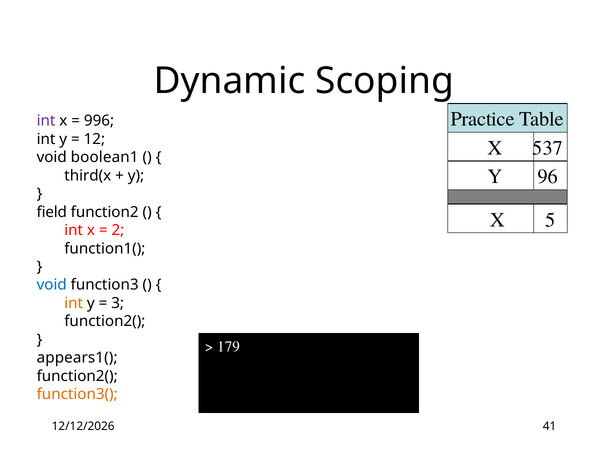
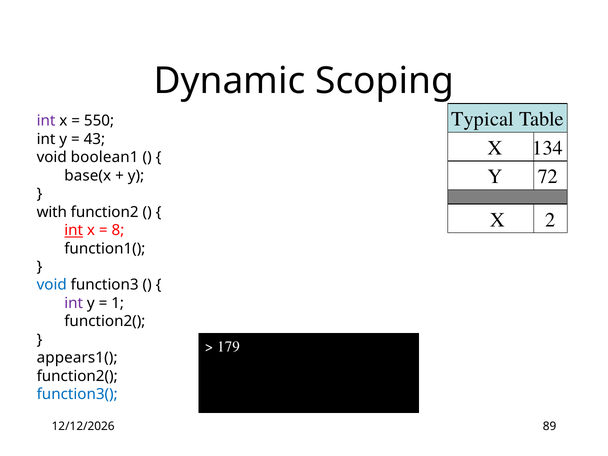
Practice: Practice -> Typical (483, 119)
996: 996 -> 550 (99, 121)
12: 12 -> 43 (94, 139)
537: 537 -> 134 (548, 148)
96: 96 -> 72 (548, 177)
third(x: third(x -> base(x (88, 176)
field: field -> with (52, 212)
5: 5 -> 2 (550, 220)
int underline: none -> present (74, 230)
2: 2 -> 8 (118, 230)
int colour: orange -> purple (74, 303)
3: 3 -> 1 (118, 303)
function3( colour: orange -> blue (77, 394)
41: 41 -> 89 (550, 426)
